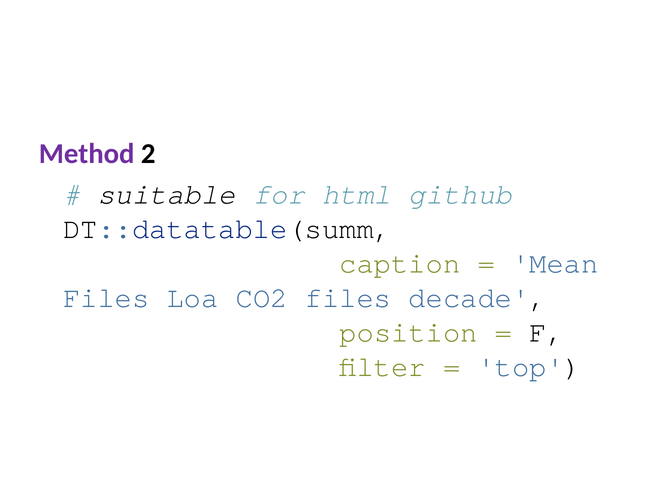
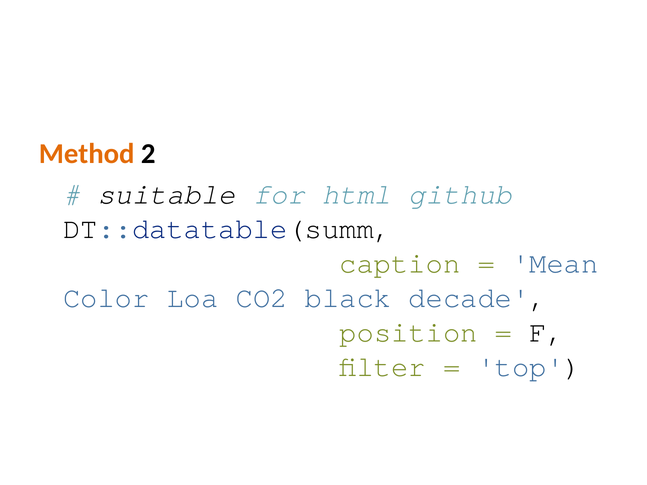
Method colour: purple -> orange (87, 154)
Files: Files -> Color (106, 298)
CO2 files: files -> black (348, 298)
